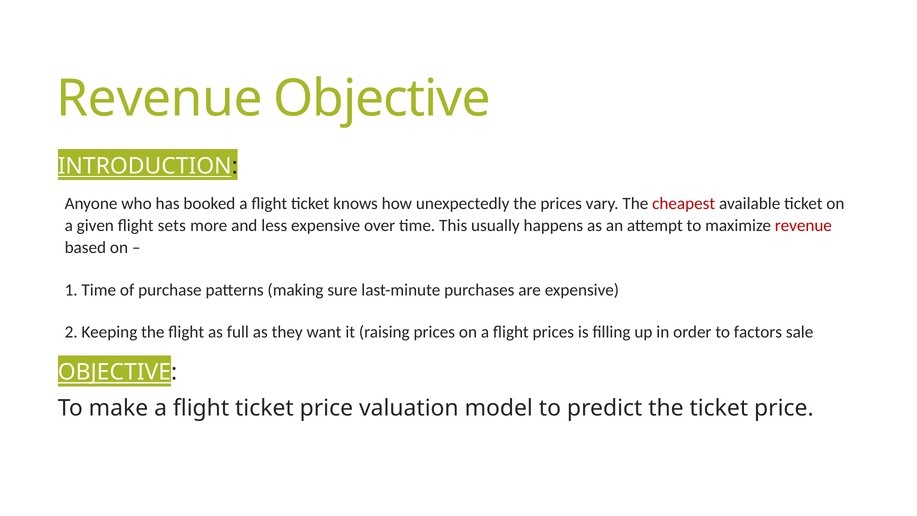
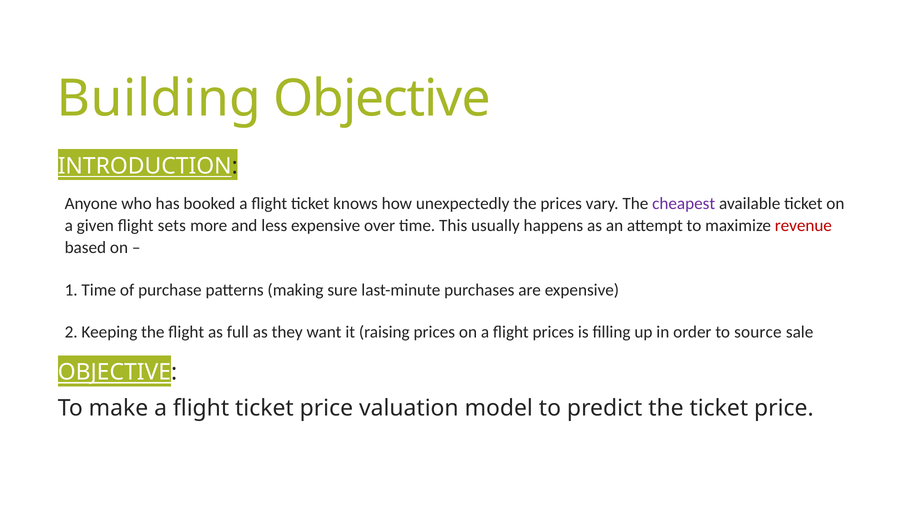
Revenue: Revenue -> Building (159, 99)
cheapest colour: red -> purple (684, 204)
factors: factors -> source (758, 332)
